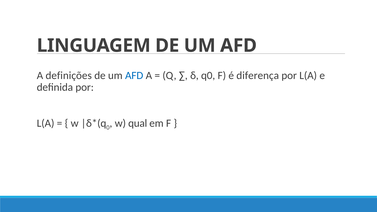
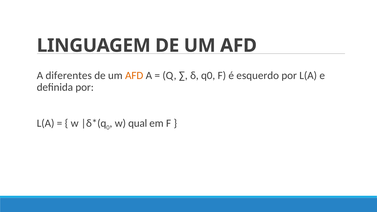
definições: definições -> diferentes (69, 75)
AFD colour: blue -> orange (134, 75)
diferença: diferença -> esquerdo (258, 75)
